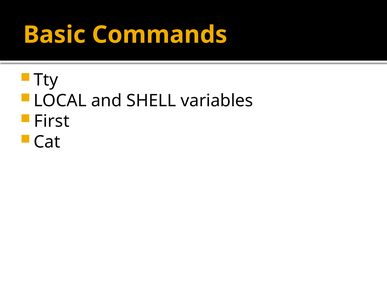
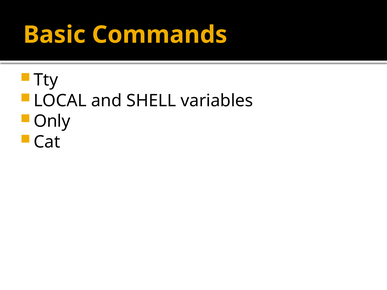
First: First -> Only (52, 121)
